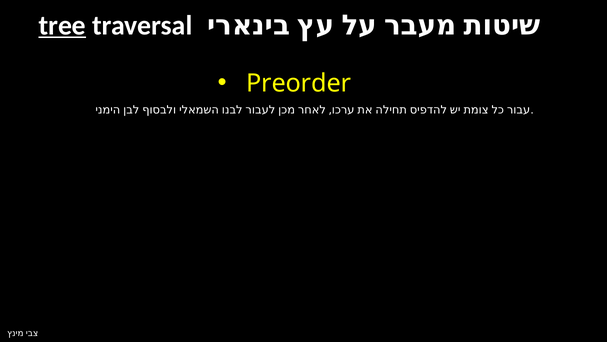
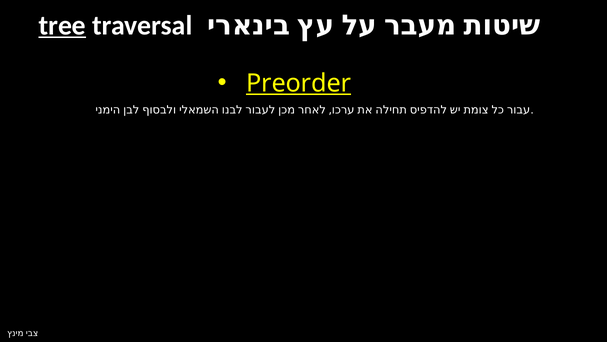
Preorder underline: none -> present (299, 83)
